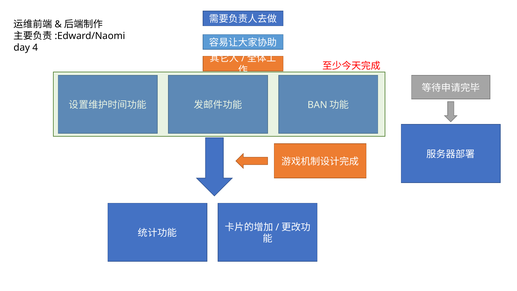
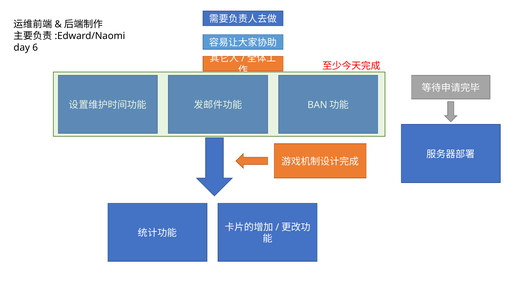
4: 4 -> 6 (35, 48)
